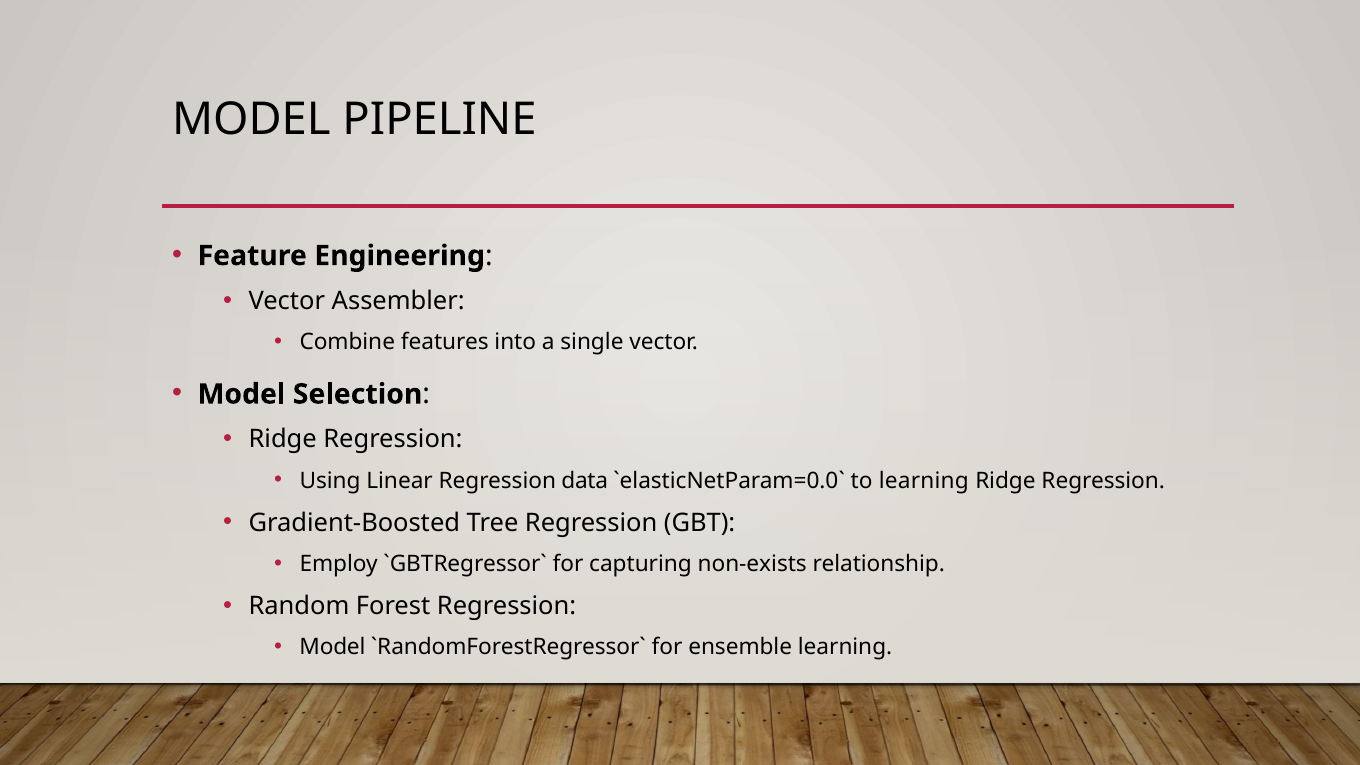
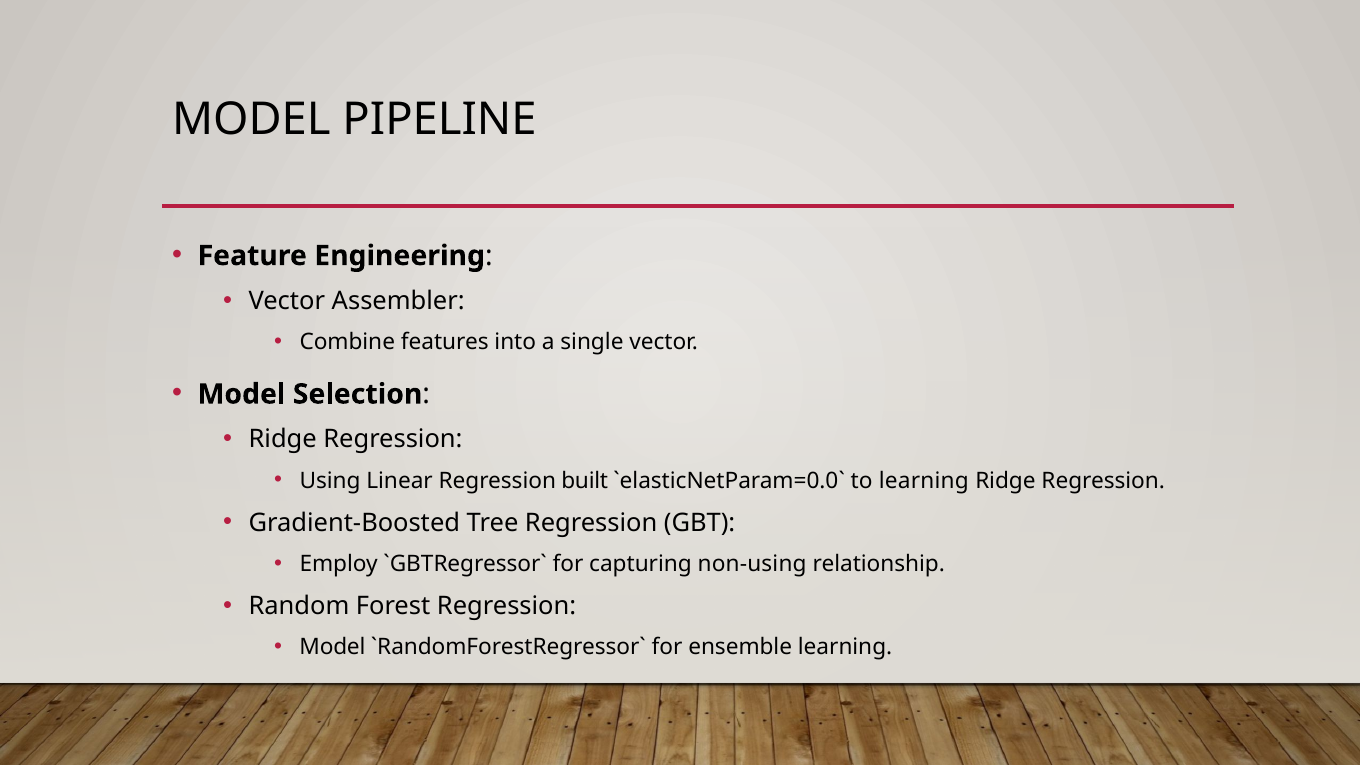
data: data -> built (585, 481)
non-exists: non-exists -> non-using (752, 564)
